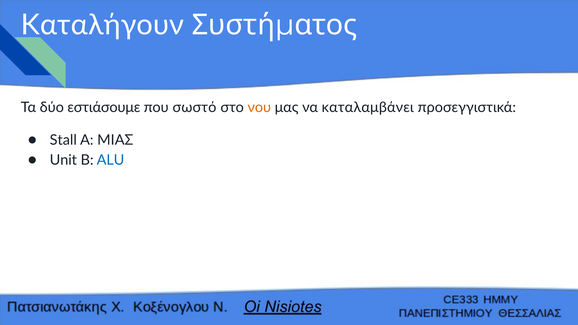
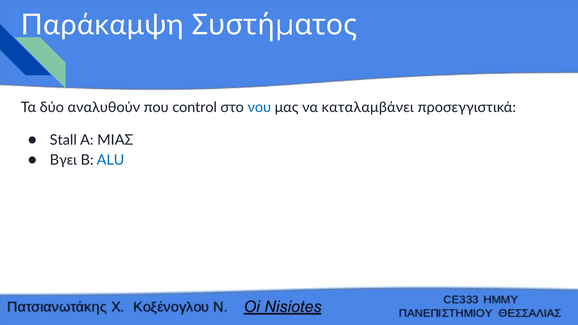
Καταλήγουν: Καταλήγουν -> Παράκαμψη (102, 25)
εστιάσουμε: εστιάσουμε -> αναλυθούν (104, 107)
σωστό: σωστό -> control (195, 107)
νου colour: orange -> blue (259, 107)
Unit: Unit -> Βγει (63, 160)
